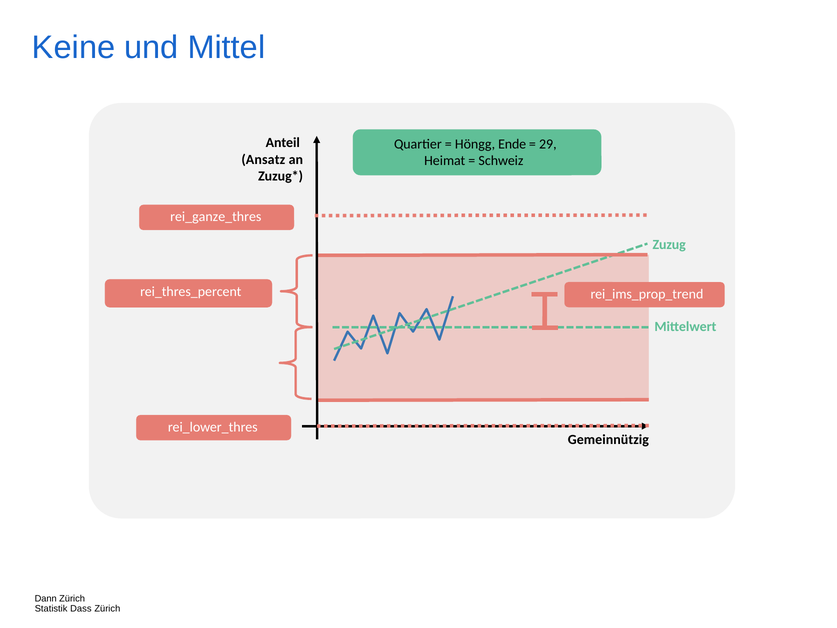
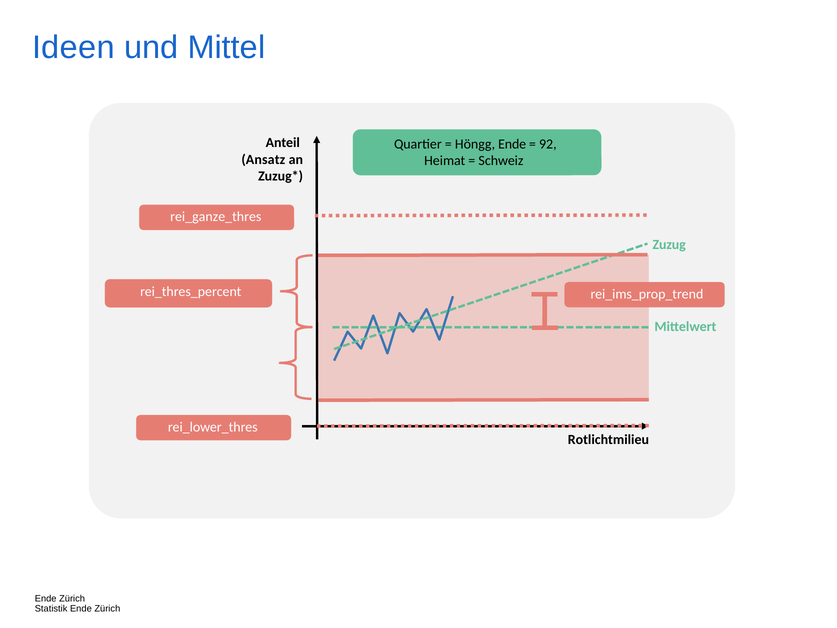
Keine: Keine -> Ideen (73, 47)
29: 29 -> 92 (548, 144)
Gemeinnützig: Gemeinnützig -> Rotlichtmilieu (608, 439)
Dann: Dann -> Ende (46, 598)
Statistik Dass: Dass -> Ende (81, 608)
